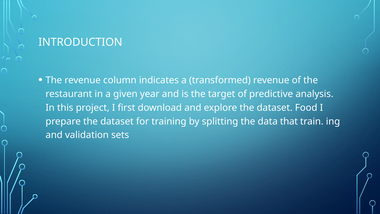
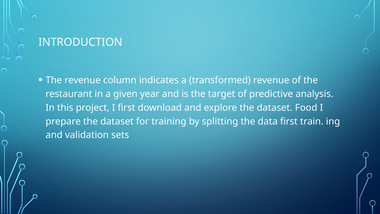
data that: that -> first (289, 121)
